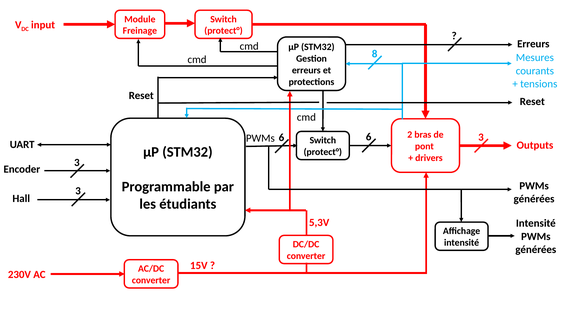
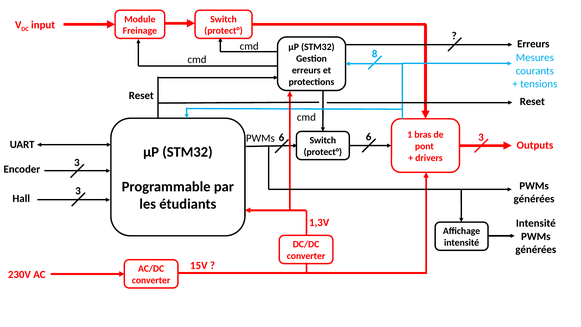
2: 2 -> 1 (410, 135)
5,3V: 5,3V -> 1,3V (319, 223)
